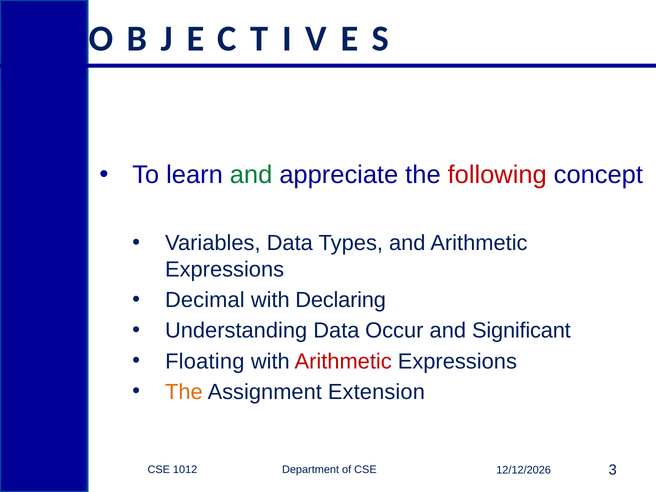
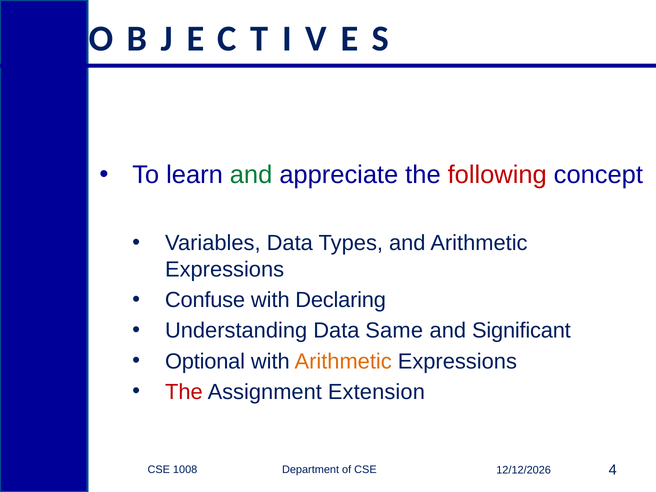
Decimal: Decimal -> Confuse (205, 300)
Occur: Occur -> Same (394, 331)
Floating: Floating -> Optional (205, 361)
Arithmetic colour: red -> orange (343, 361)
The colour: orange -> red (184, 392)
1012: 1012 -> 1008 (185, 470)
3: 3 -> 4 (613, 470)
